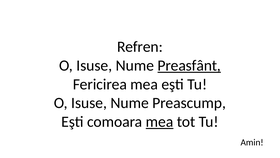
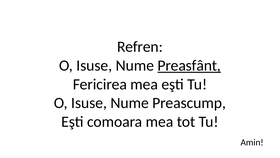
mea underline: present -> none (160, 121)
